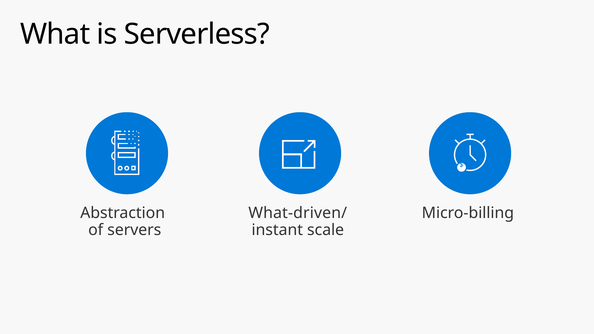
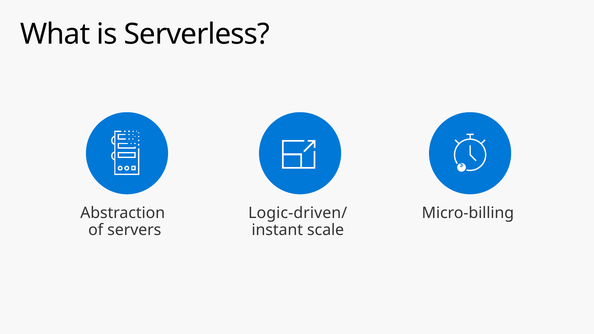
What-driven/: What-driven/ -> Logic-driven/ (298, 213)
